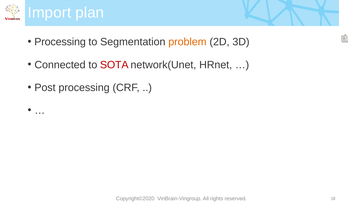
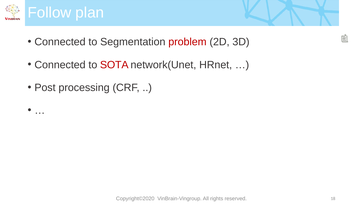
Import: Import -> Follow (50, 13)
Processing: Processing -> Connected (60, 42)
problem colour: orange -> red (187, 42)
